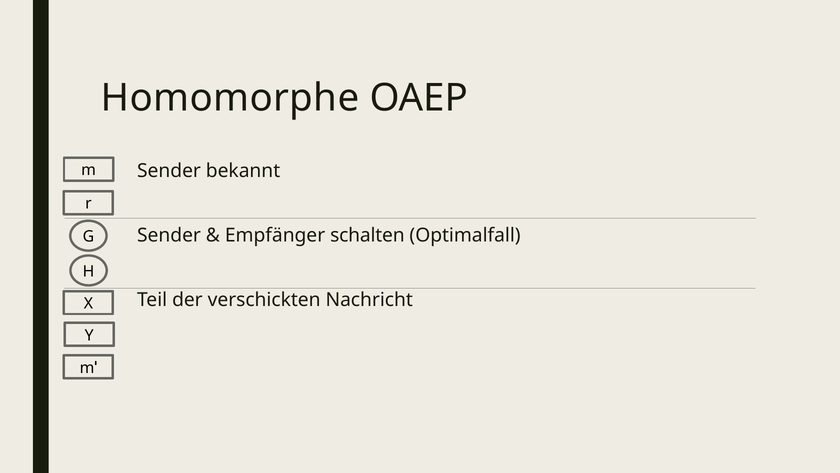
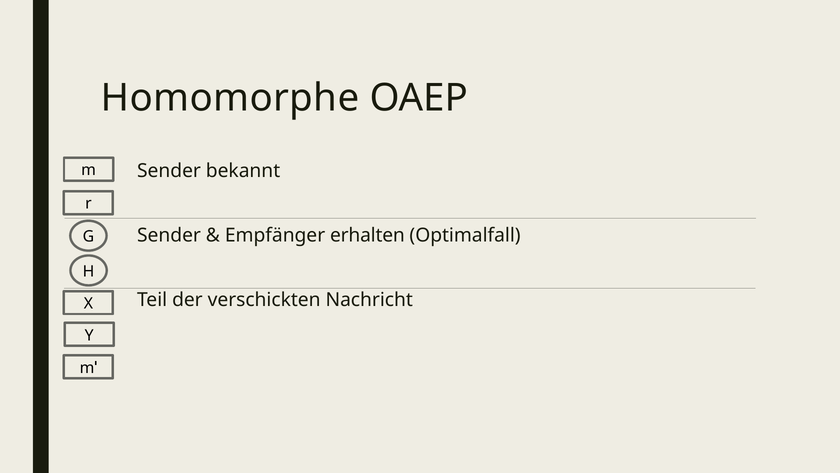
schalten: schalten -> erhalten (367, 235)
